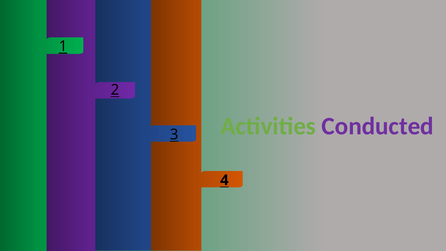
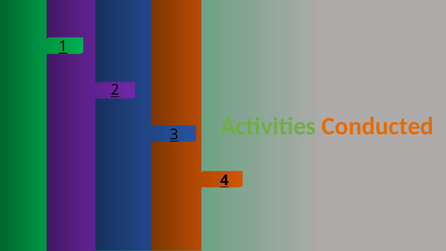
Conducted colour: purple -> orange (378, 126)
